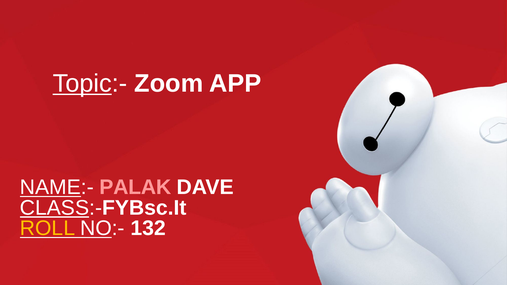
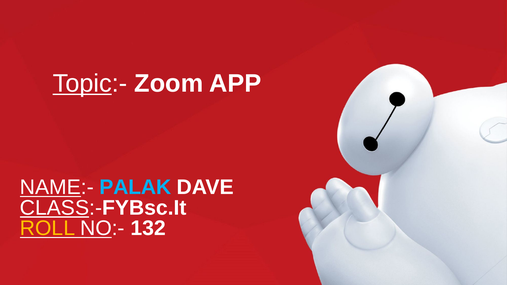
PALAK colour: pink -> light blue (135, 187)
